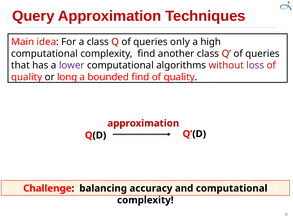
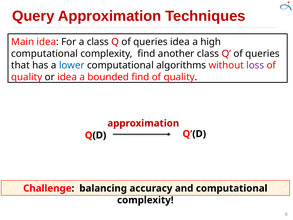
queries only: only -> idea (180, 42)
lower colour: purple -> blue (72, 65)
or long: long -> idea (67, 77)
